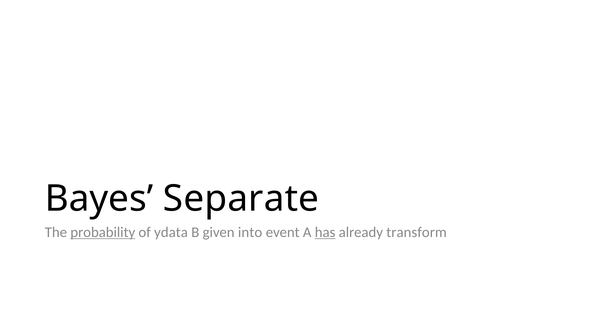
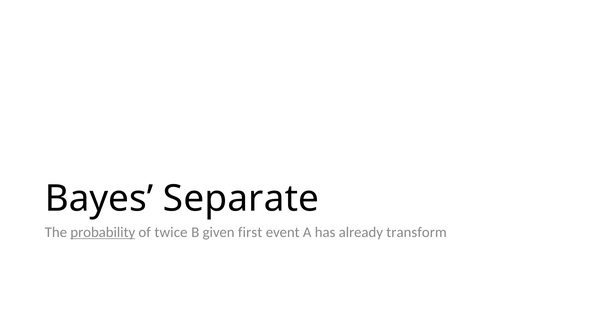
ydata: ydata -> twice (171, 233)
into: into -> first (250, 233)
has underline: present -> none (325, 233)
